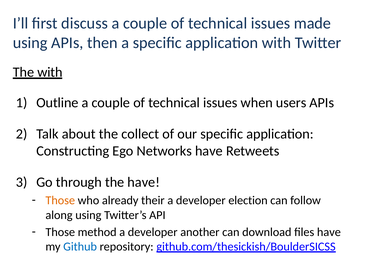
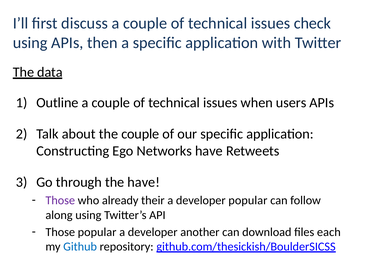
made: made -> check (312, 23)
The with: with -> data (50, 72)
the collect: collect -> couple (140, 134)
Those colour: orange -> purple (60, 200)
developer election: election -> popular (248, 200)
Those method: method -> popular (97, 232)
files have: have -> each (329, 232)
